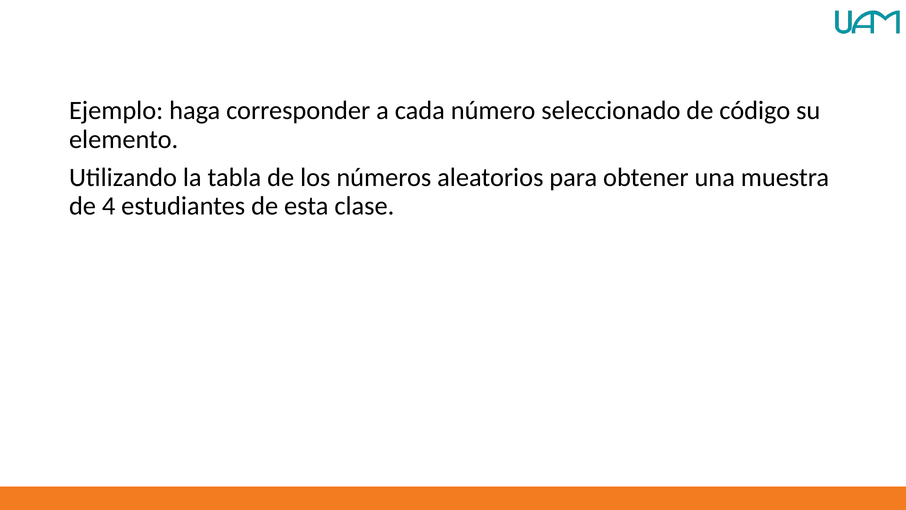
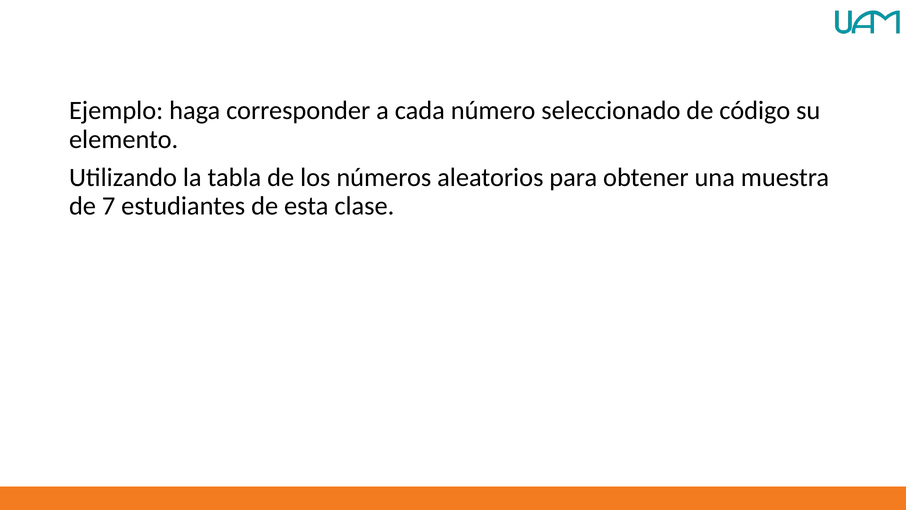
4: 4 -> 7 (109, 206)
